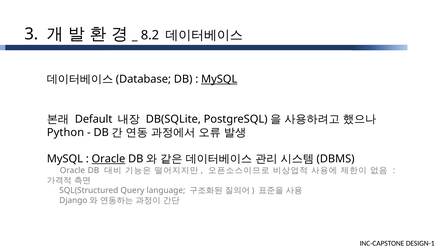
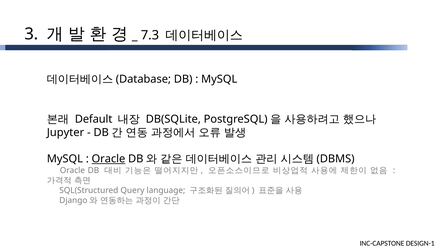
8.2: 8.2 -> 7.3 (150, 35)
MySQL underline: present -> none (219, 79)
Python: Python -> Jupyter (66, 132)
